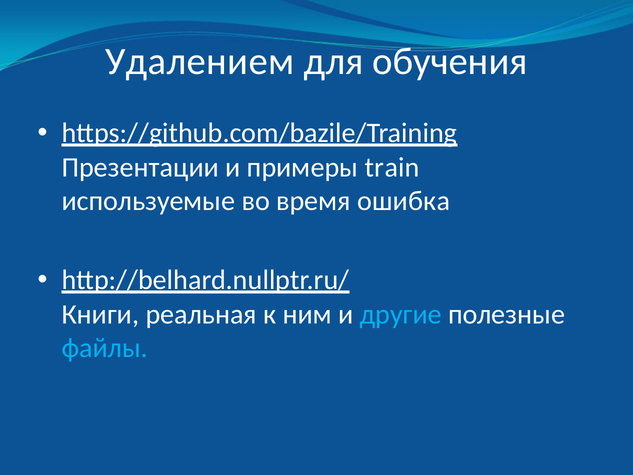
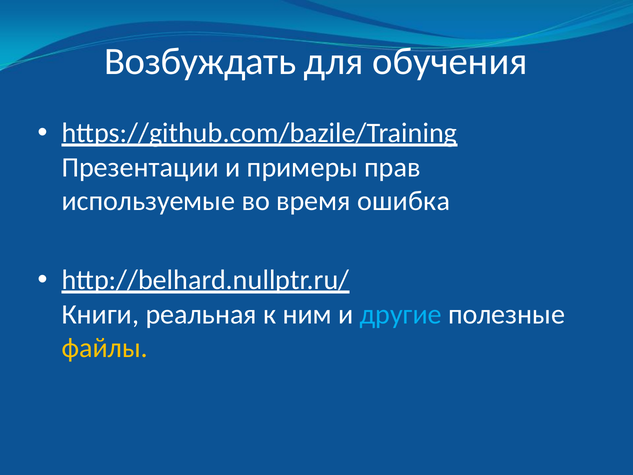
Удалением: Удалением -> Возбуждать (200, 61)
train: train -> прав (392, 167)
файлы colour: light blue -> yellow (105, 348)
